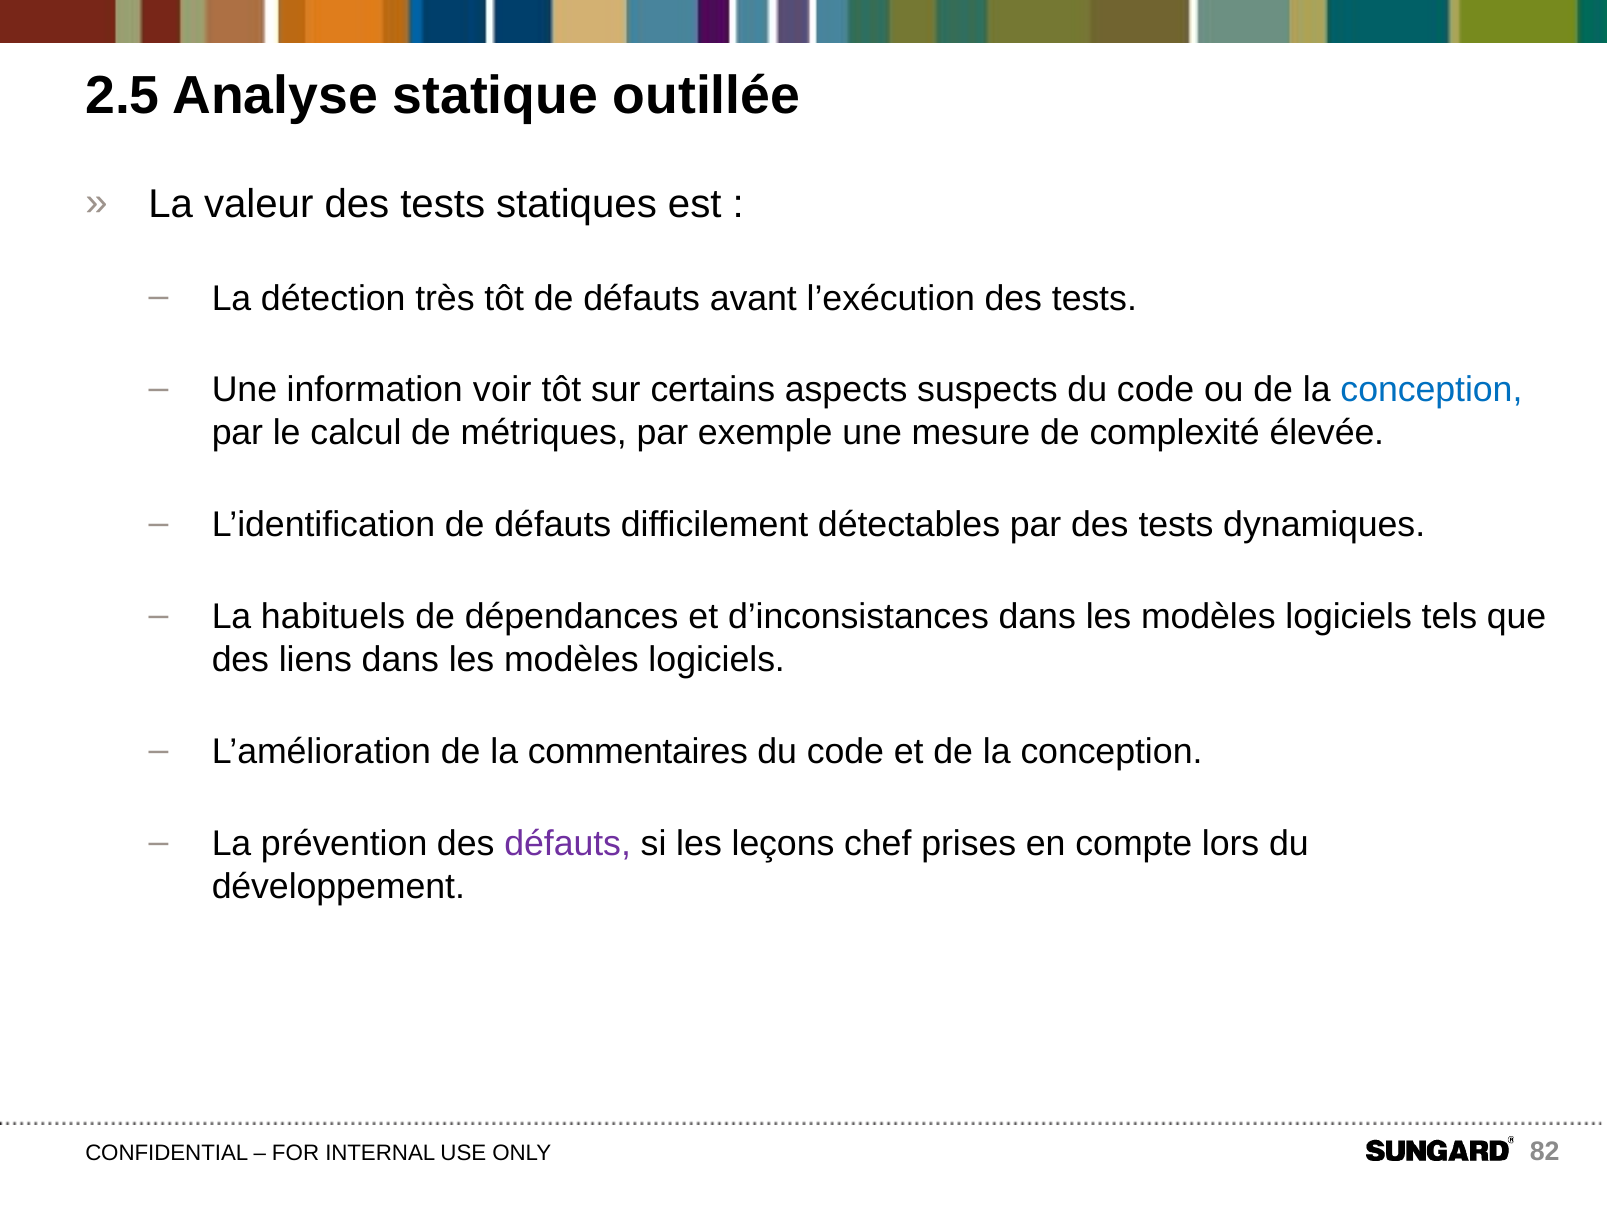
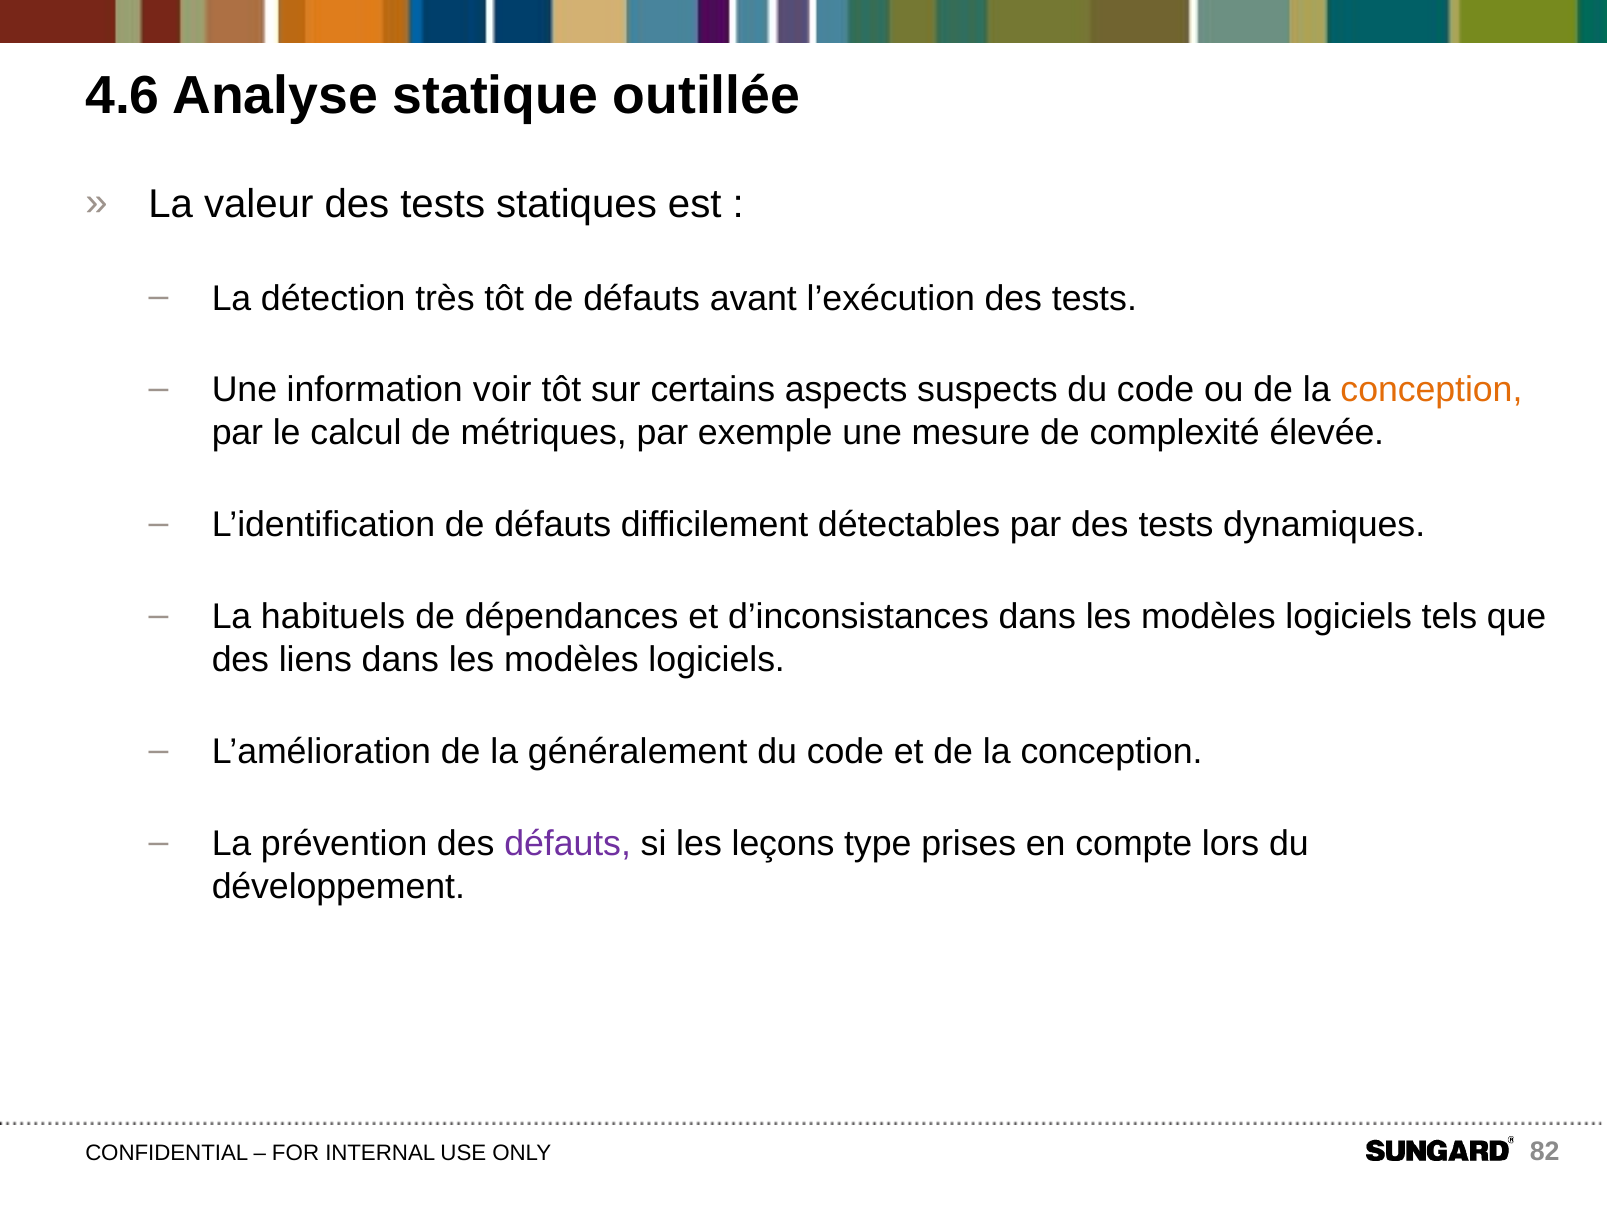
2.5: 2.5 -> 4.6 (123, 96)
conception colour: blue -> orange (1431, 390)
commentaires: commentaires -> généralement (638, 752)
chef: chef -> type (878, 844)
